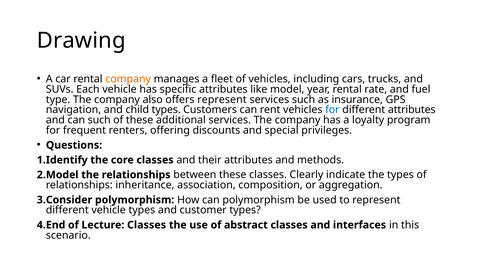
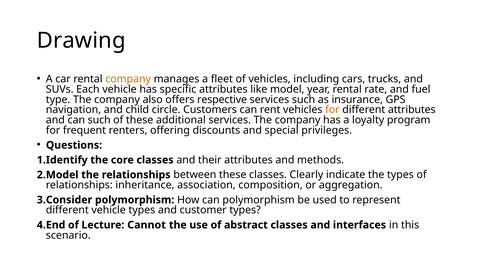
offers represent: represent -> respective (222, 99)
child types: types -> circle (166, 110)
for colour: blue -> orange (332, 110)
Lecture Classes: Classes -> Cannot (147, 225)
